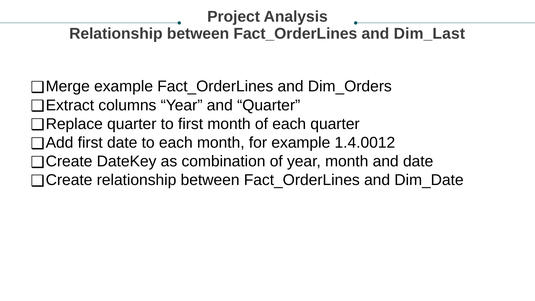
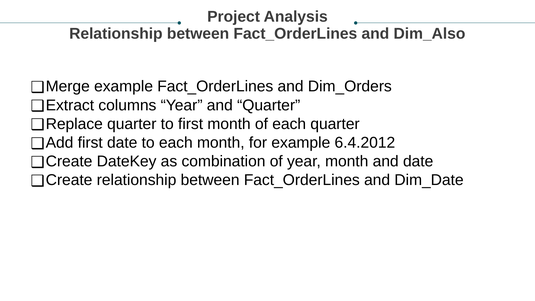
Dim_Last: Dim_Last -> Dim_Also (429, 34)
1.4.0012: 1.4.0012 -> 6.4.2012 (365, 143)
